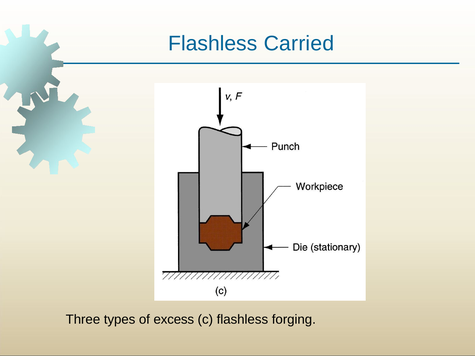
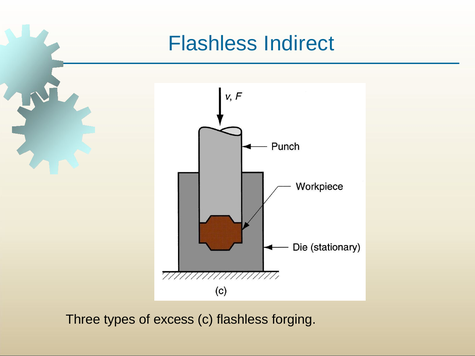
Carried: Carried -> Indirect (299, 44)
